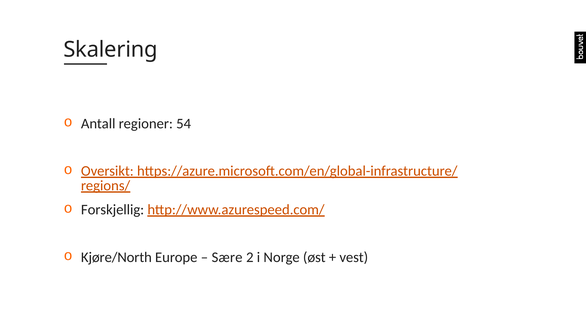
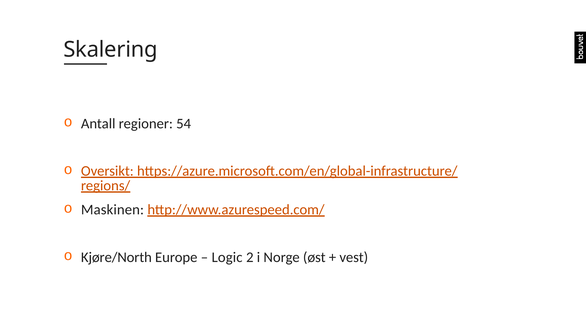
Forskjellig: Forskjellig -> Maskinen (112, 209)
Sære: Sære -> Logic (227, 257)
